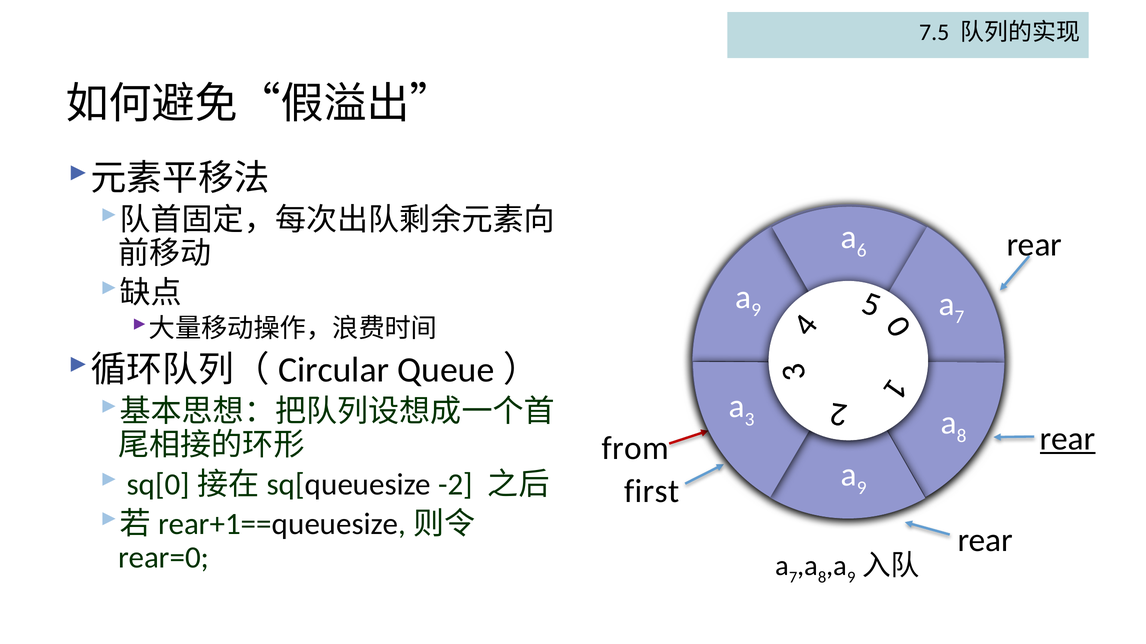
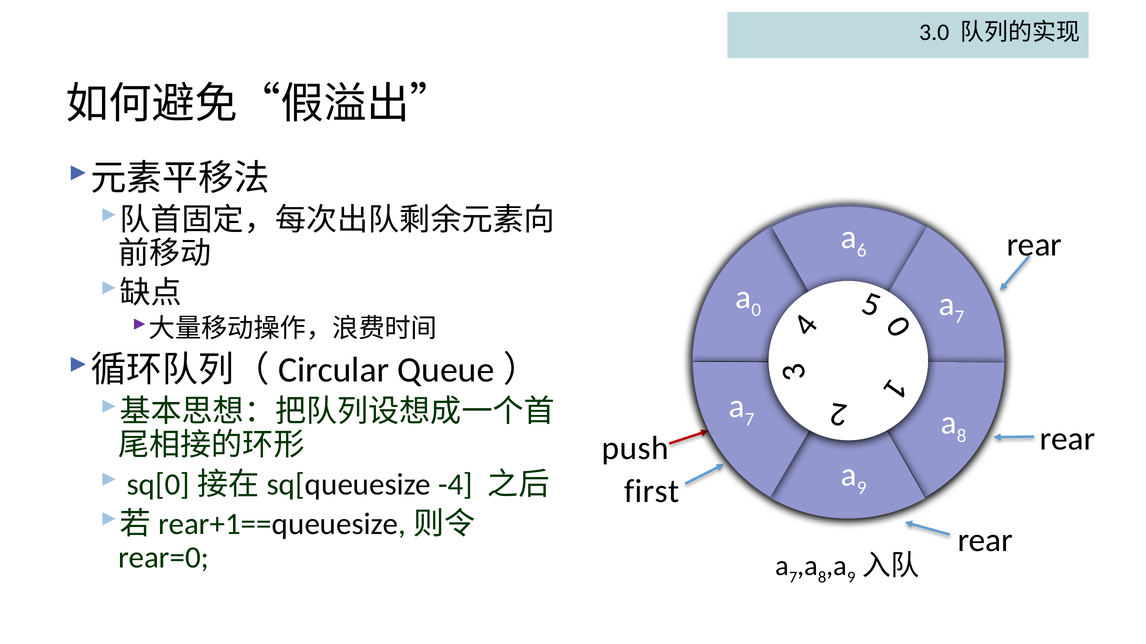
7.5: 7.5 -> 3.0 (934, 32)
9: 9 -> 0 (756, 310)
3: 3 -> 7 (750, 420)
rear underline: present -> none (1068, 439)
from: from -> push (635, 449)
-2: -2 -> -4 (455, 485)
